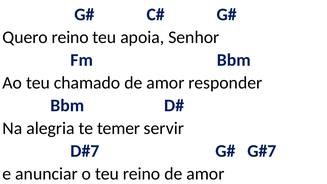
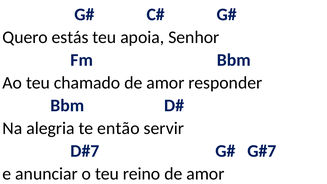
Quero reino: reino -> estás (70, 37)
temer: temer -> então (118, 128)
